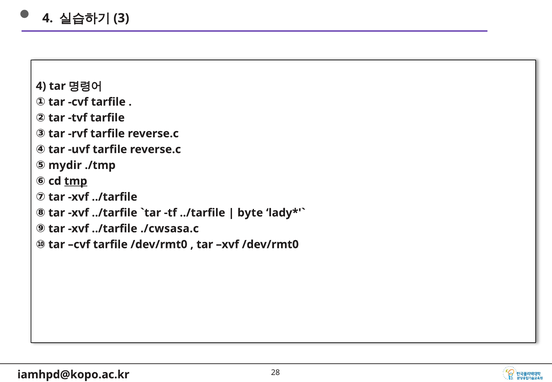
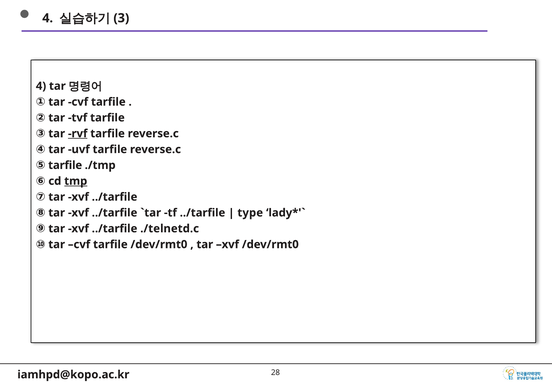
rvf underline: none -> present (78, 134)
⑤ mydir: mydir -> tarfile (65, 165)
byte: byte -> type (250, 213)
./cwsasa.c: ./cwsasa.c -> ./telnetd.c (170, 229)
